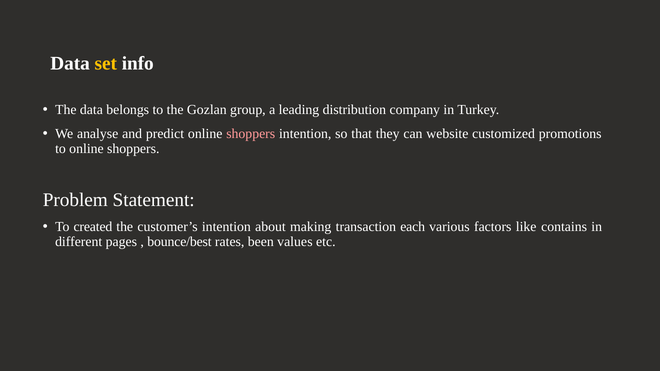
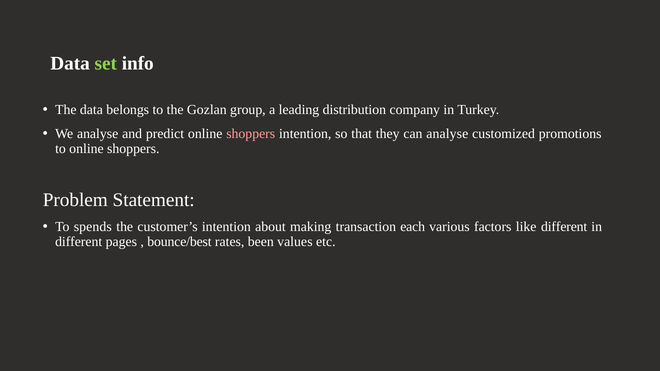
set colour: yellow -> light green (106, 63)
can website: website -> analyse (447, 134)
created: created -> spends (93, 227)
like contains: contains -> different (564, 227)
